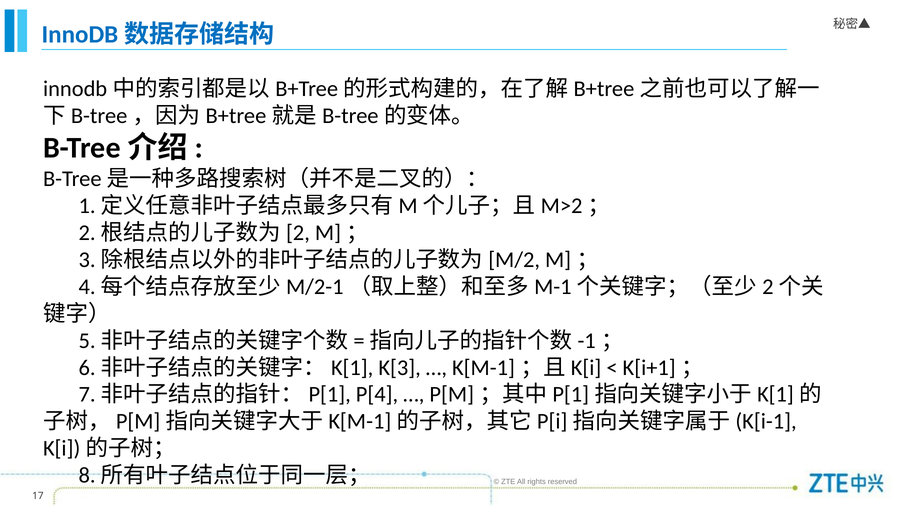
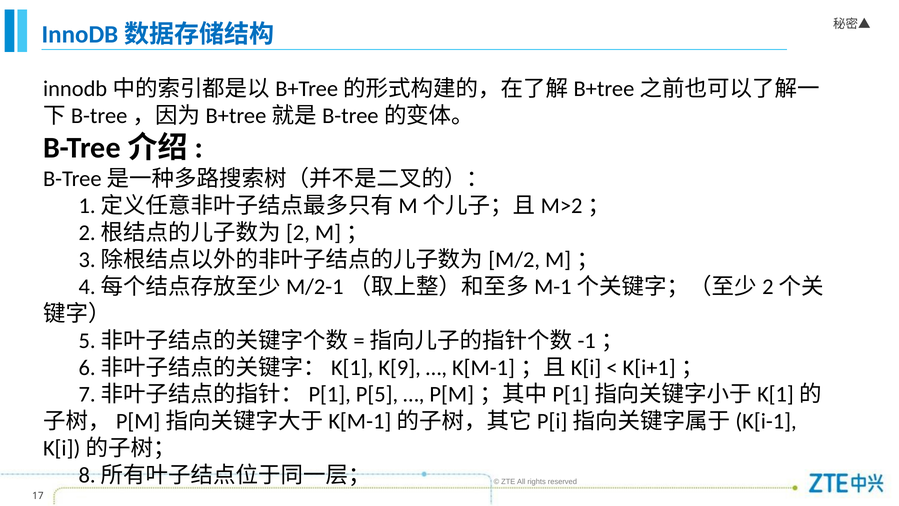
K[3: K[3 -> K[9 (400, 367)
P[4: P[4 -> P[5 (377, 394)
